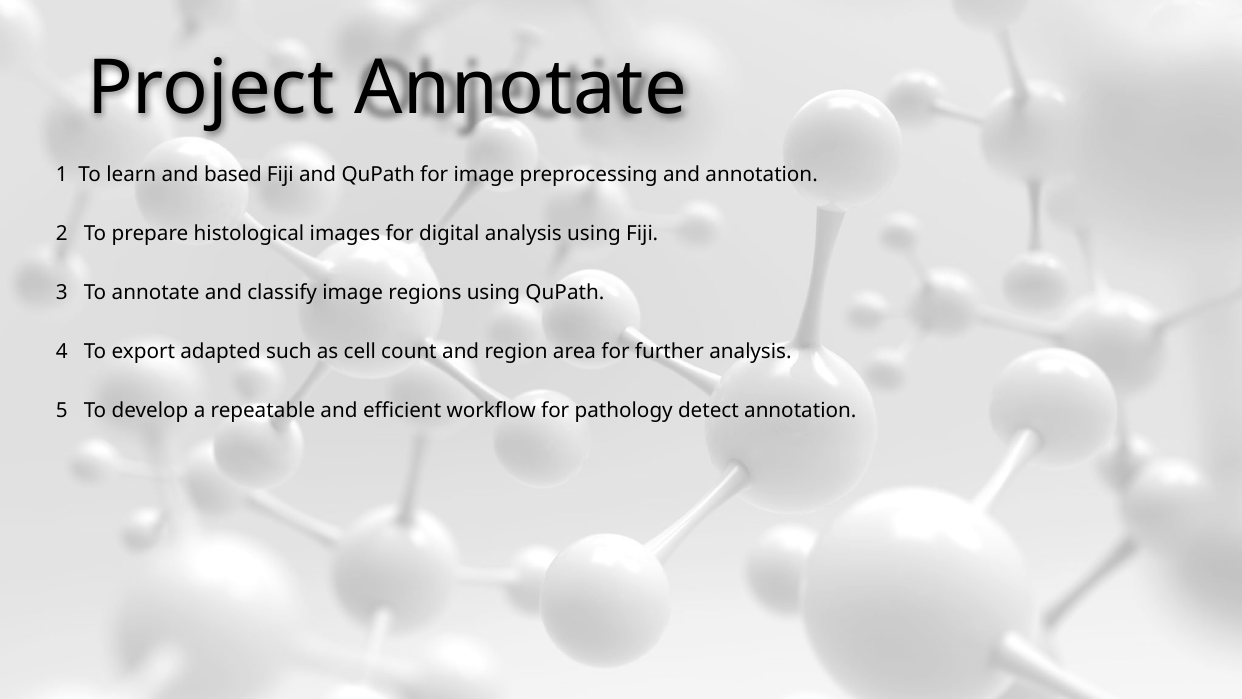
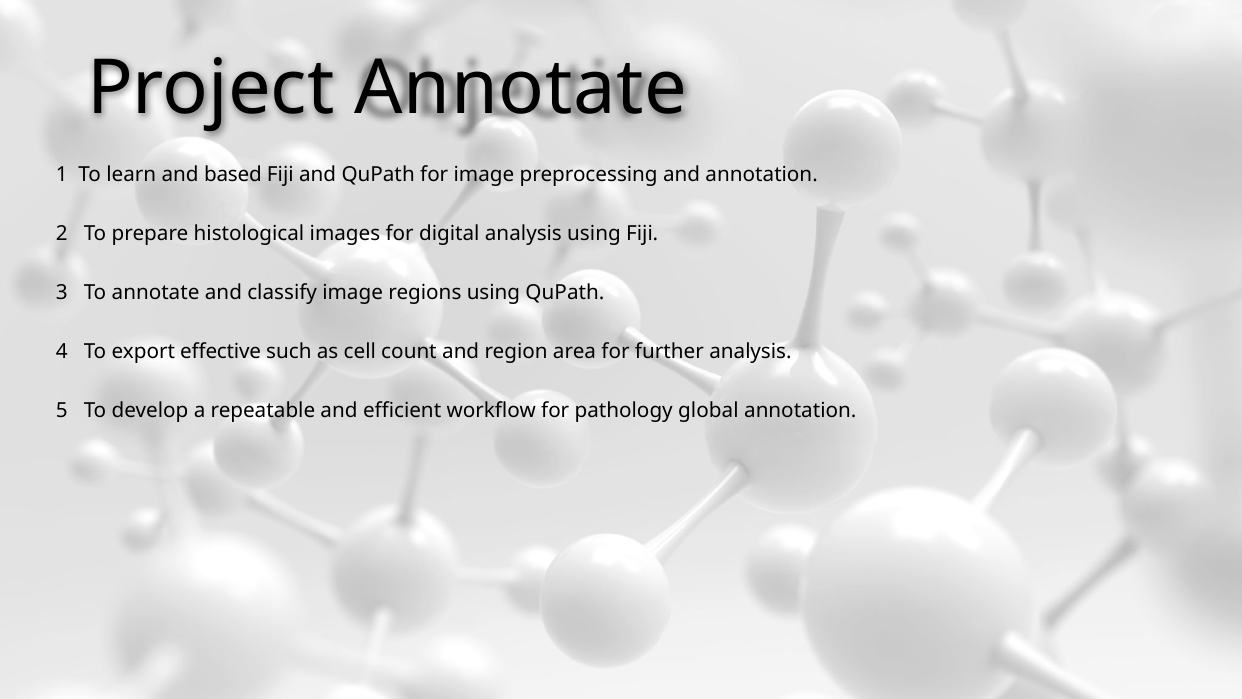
adapted: adapted -> effective (221, 352)
detect: detect -> global (708, 411)
